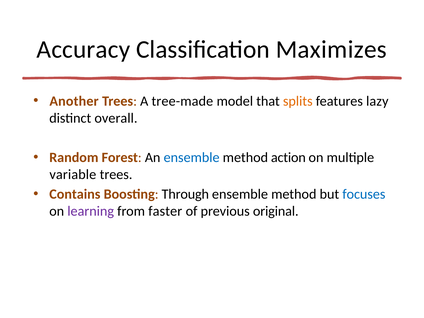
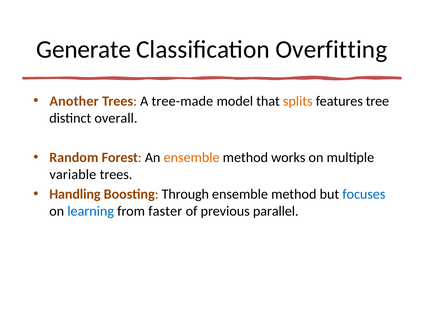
Accuracy: Accuracy -> Generate (84, 49)
Maximizes: Maximizes -> Overfitting (331, 49)
lazy: lazy -> tree (377, 101)
ensemble colour: blue -> orange (192, 158)
action: action -> works (288, 158)
Contains: Contains -> Handling (75, 194)
learning colour: purple -> blue (91, 211)
original: original -> parallel (276, 211)
